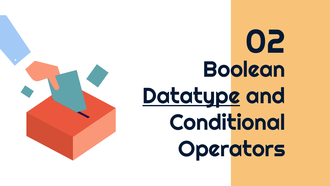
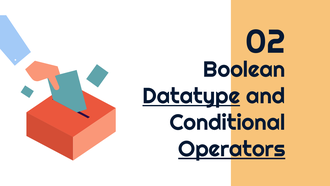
Operators underline: none -> present (232, 149)
